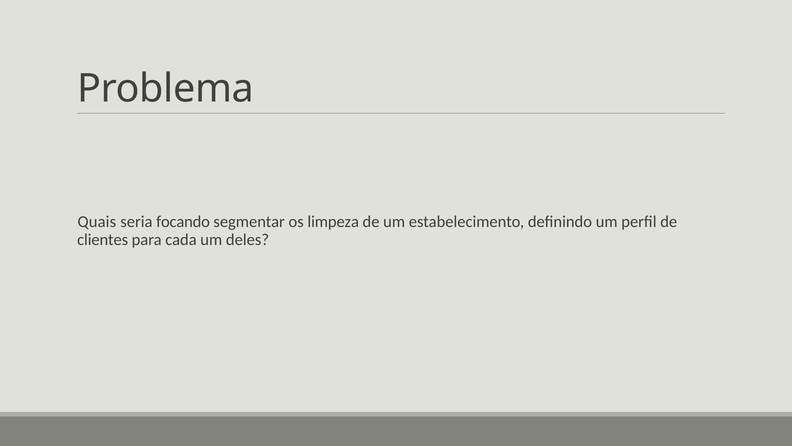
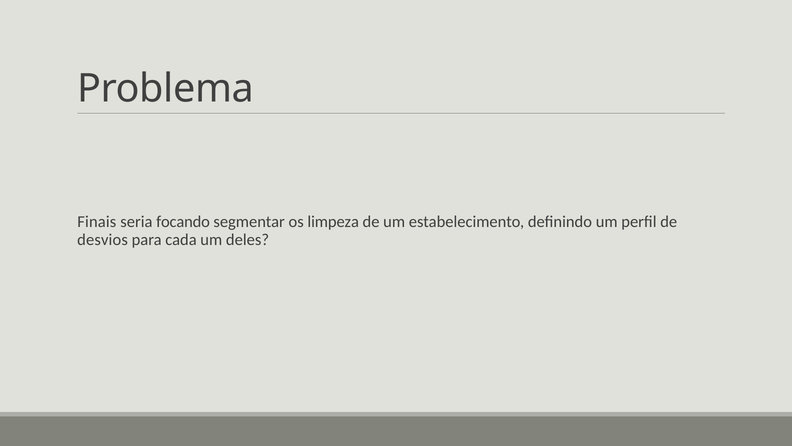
Quais: Quais -> Finais (97, 222)
clientes: clientes -> desvios (103, 240)
